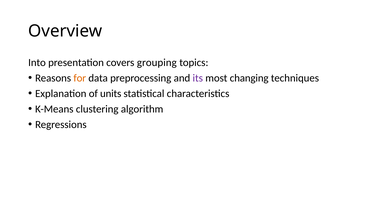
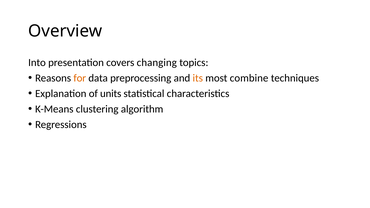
grouping: grouping -> changing (157, 63)
its colour: purple -> orange (198, 78)
changing: changing -> combine (249, 78)
